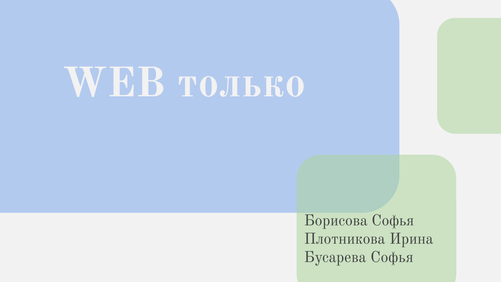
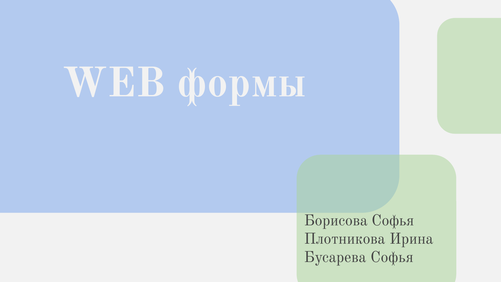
только: только -> формы (242, 83)
